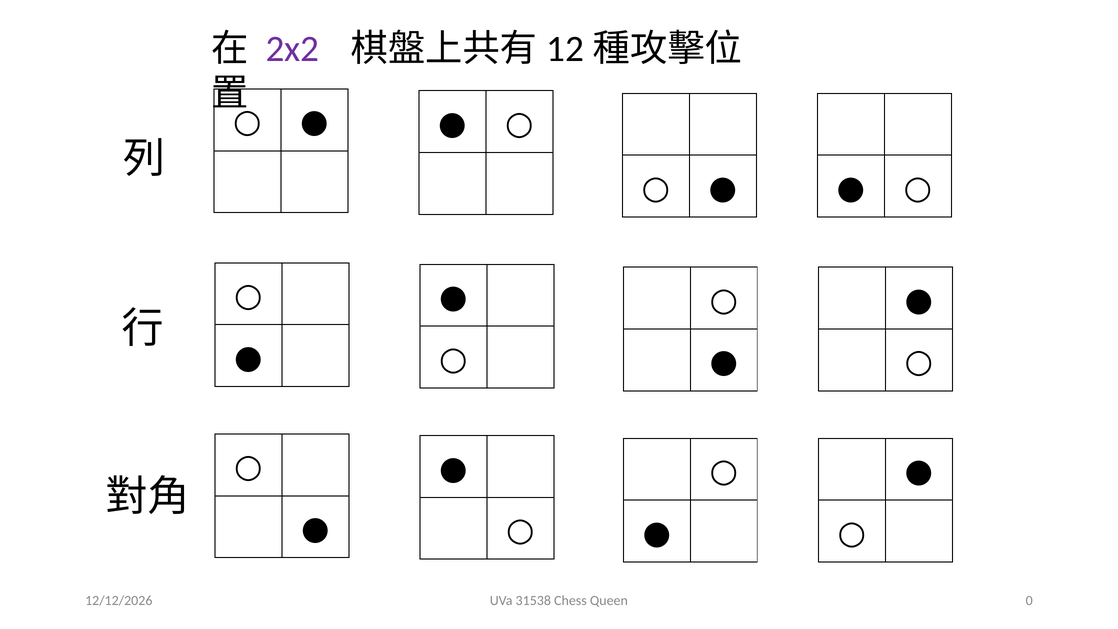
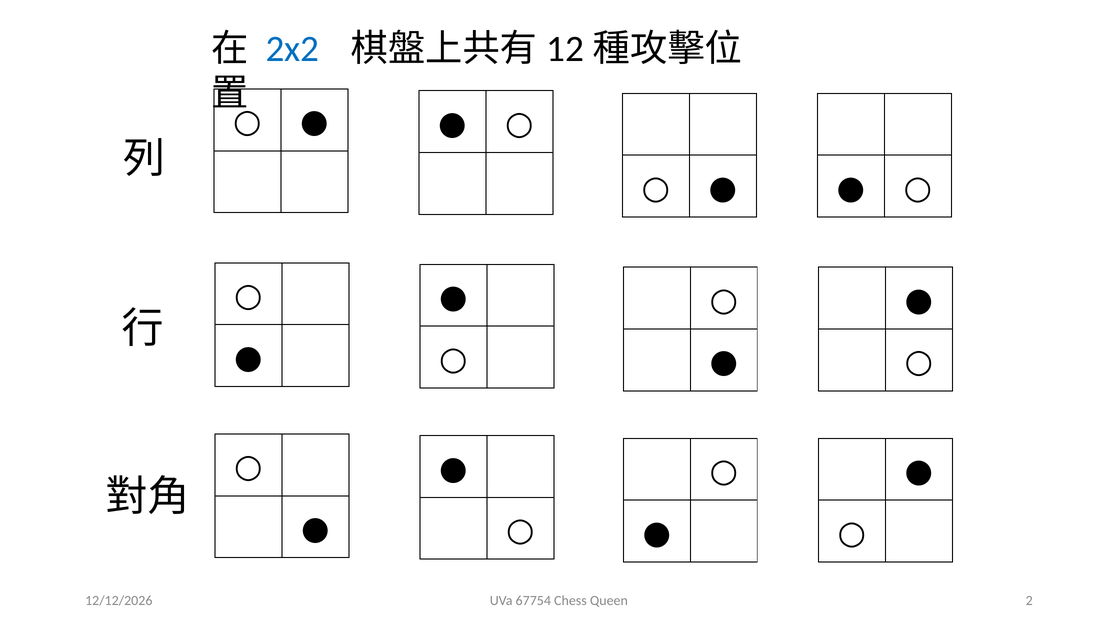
2x2 colour: purple -> blue (292, 49)
31538: 31538 -> 67754 (533, 600)
0: 0 -> 2 (1029, 600)
